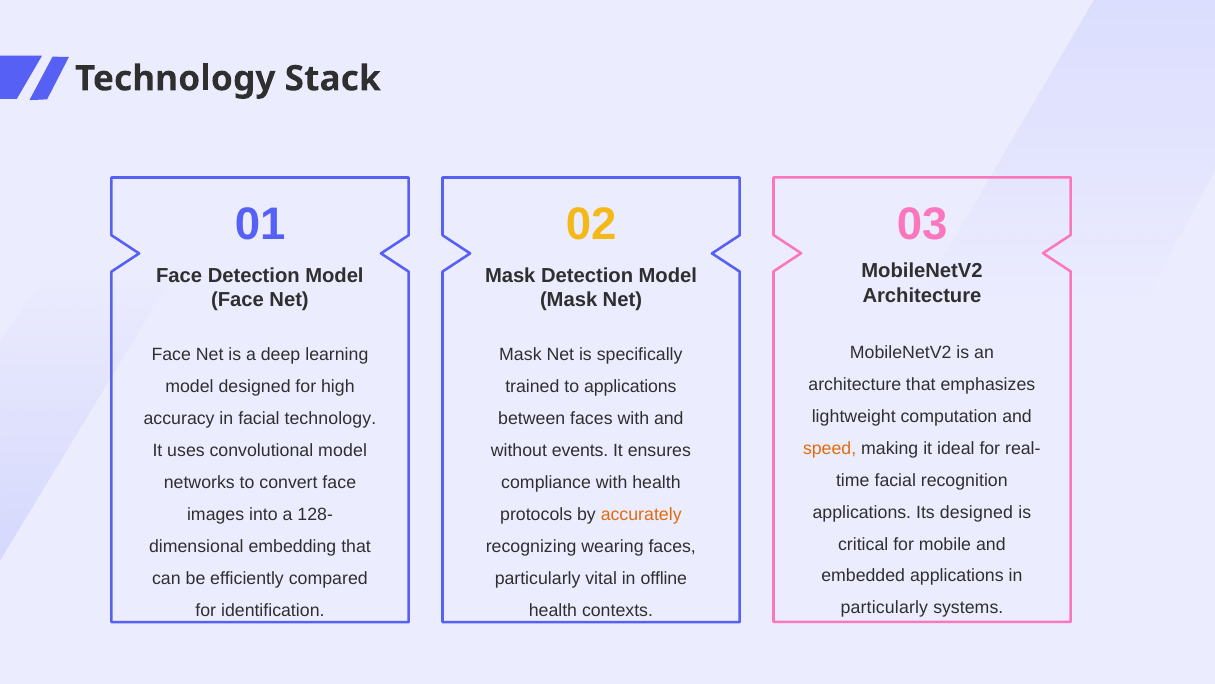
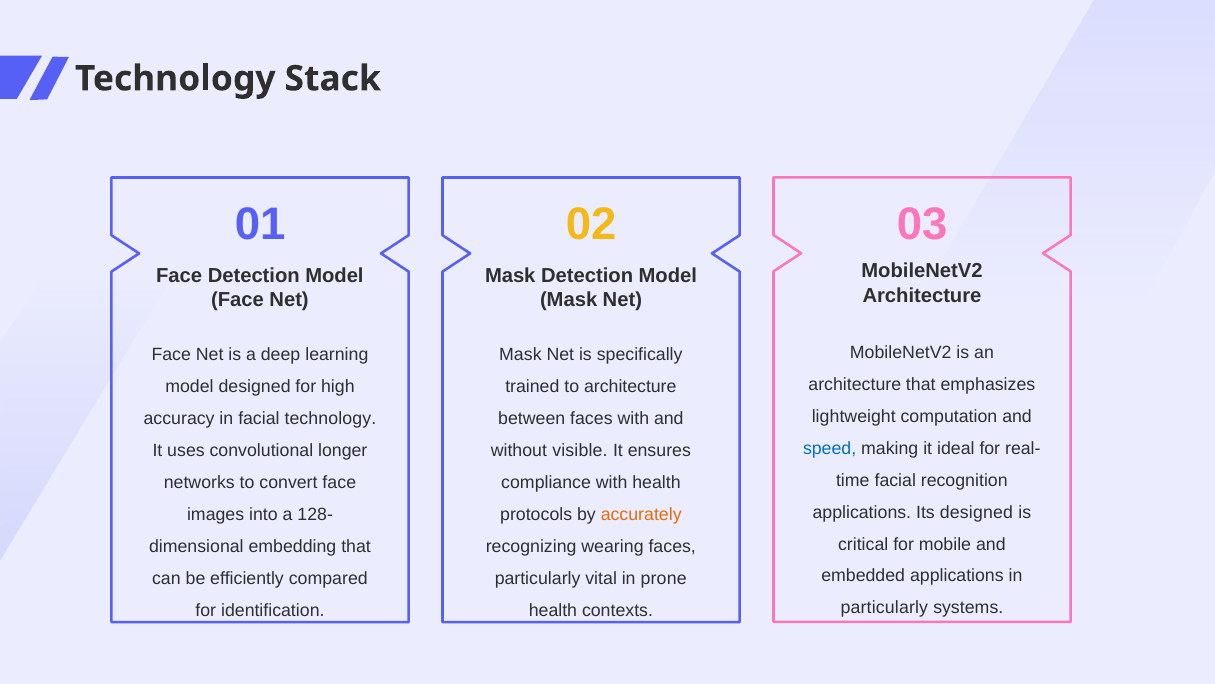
to applications: applications -> architecture (630, 387)
speed colour: orange -> blue (830, 448)
convolutional model: model -> longer (343, 450)
events: events -> visible (580, 450)
offline: offline -> prone (664, 578)
